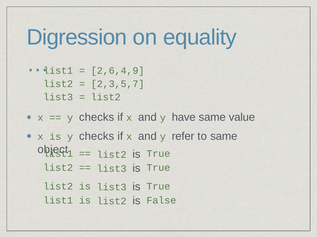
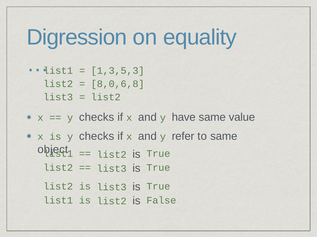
2,6,4,9: 2,6,4,9 -> 1,3,5,3 (118, 71)
2,3,5,7: 2,3,5,7 -> 8,0,6,8 (118, 84)
